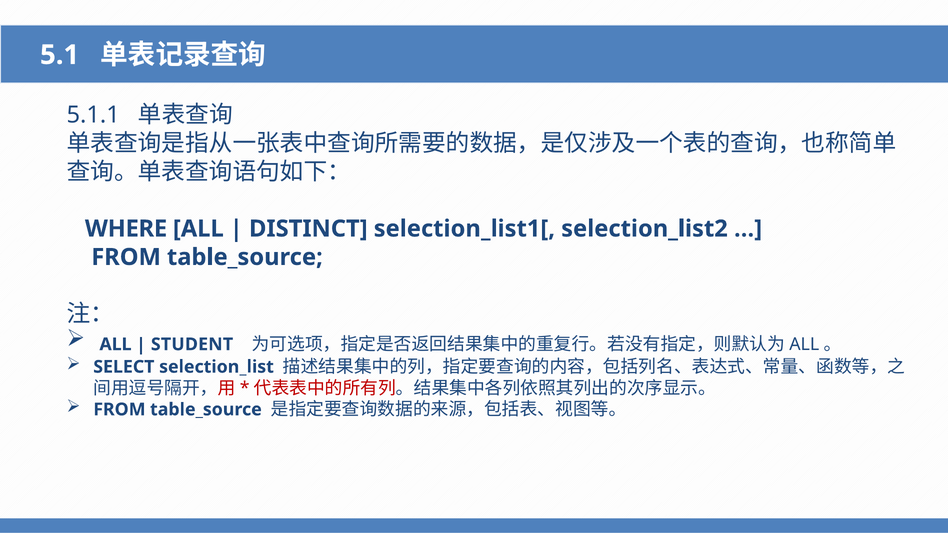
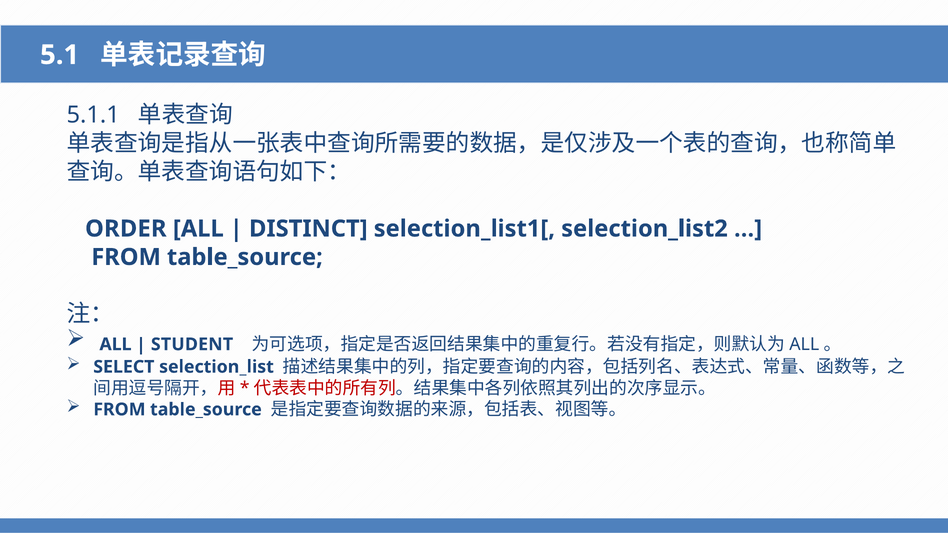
WHERE: WHERE -> ORDER (126, 229)
